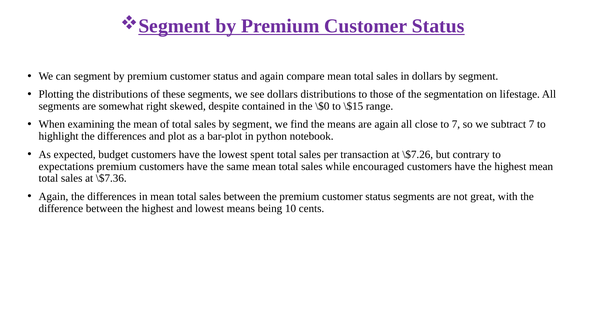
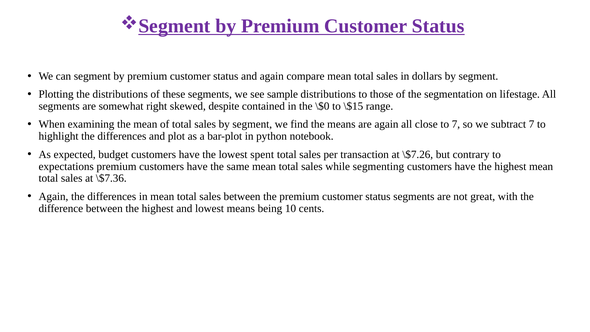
see dollars: dollars -> sample (283, 94)
encouraged: encouraged -> segmenting (378, 166)
